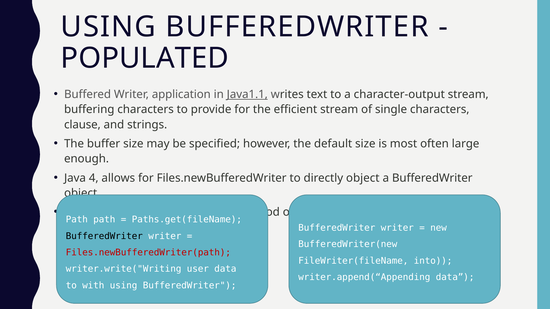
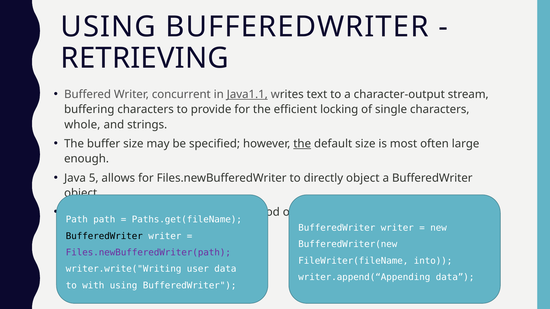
POPULATED: POPULATED -> RETRIEVING (145, 58)
application: application -> concurrent (181, 95)
efficient stream: stream -> locking (339, 110)
clause: clause -> whole (82, 125)
the underline: none -> present (302, 144)
4: 4 -> 5 (94, 178)
Files.newBufferedWriter(path colour: red -> purple (148, 253)
